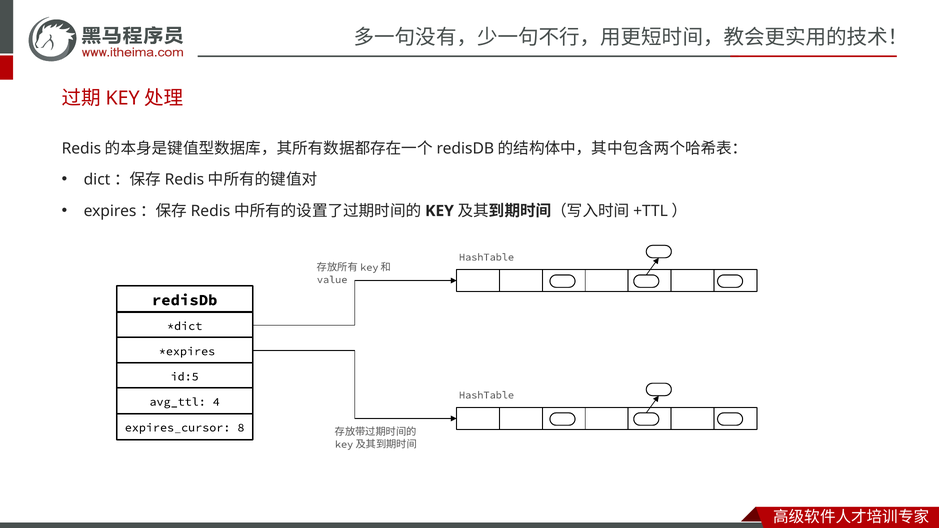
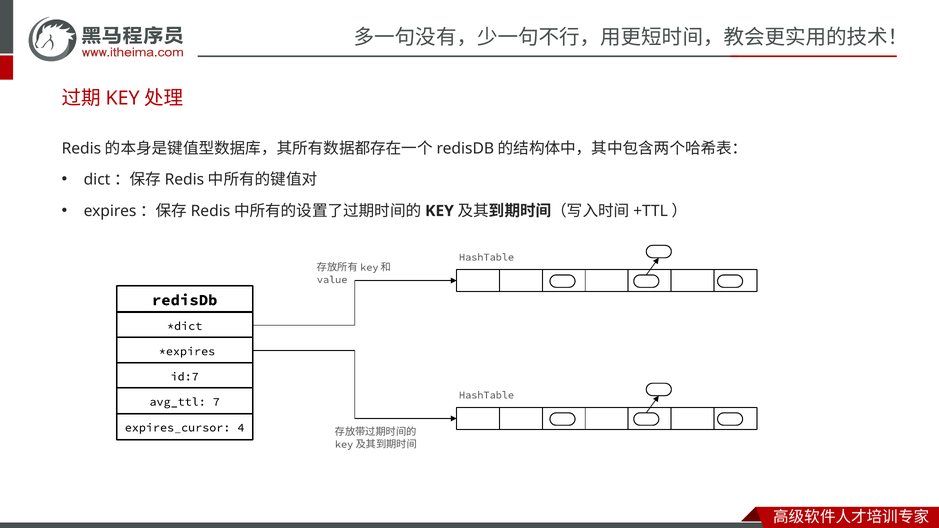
id:5: id:5 -> id:7 (185, 377)
4: 4 -> 7 (216, 402)
8: 8 -> 4 (241, 428)
